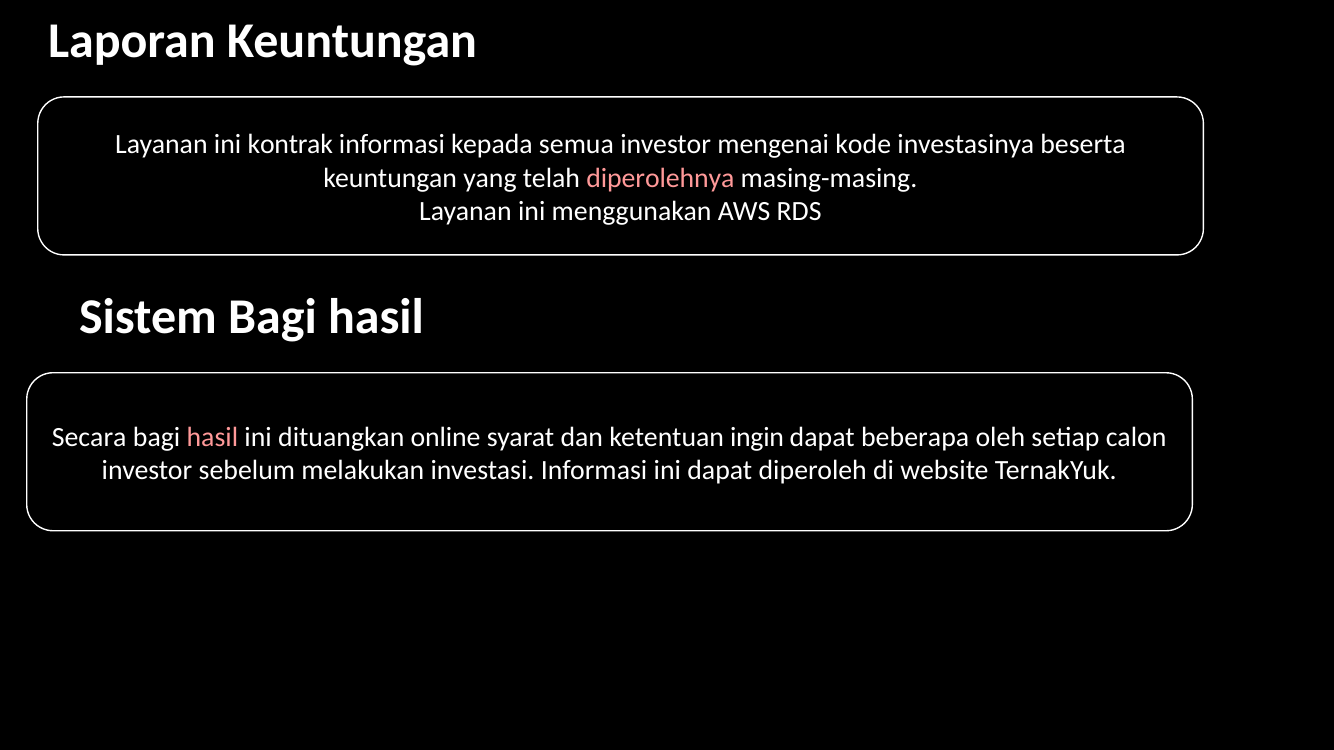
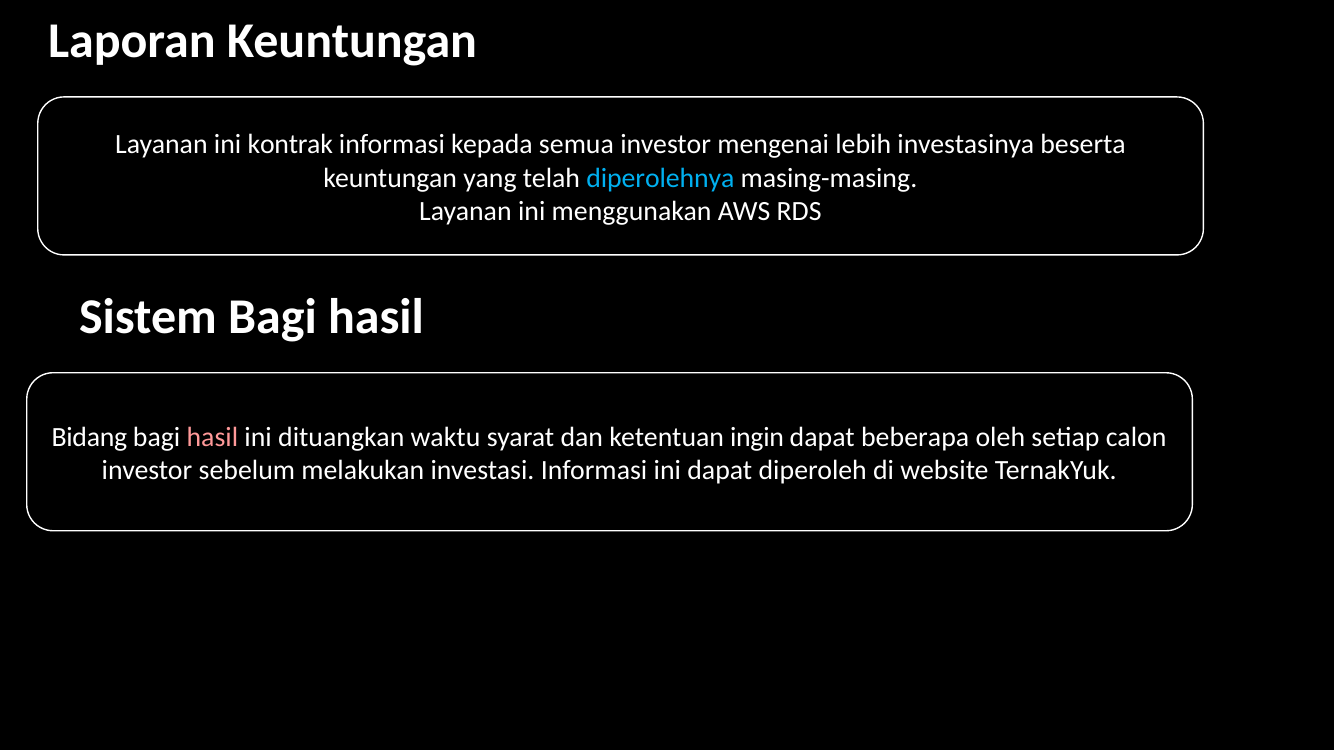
kode: kode -> lebih (863, 145)
diperolehnya colour: pink -> light blue (660, 178)
Secara: Secara -> Bidang (89, 437)
online: online -> waktu (445, 437)
